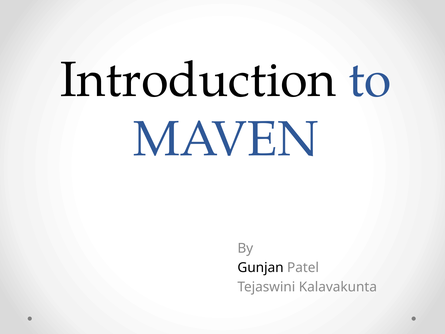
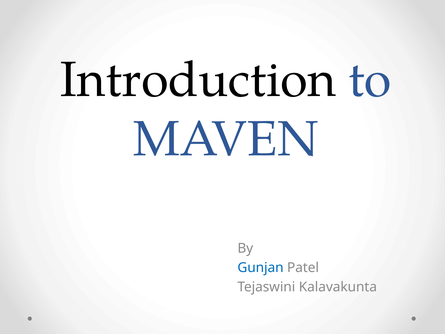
Gunjan colour: black -> blue (261, 268)
